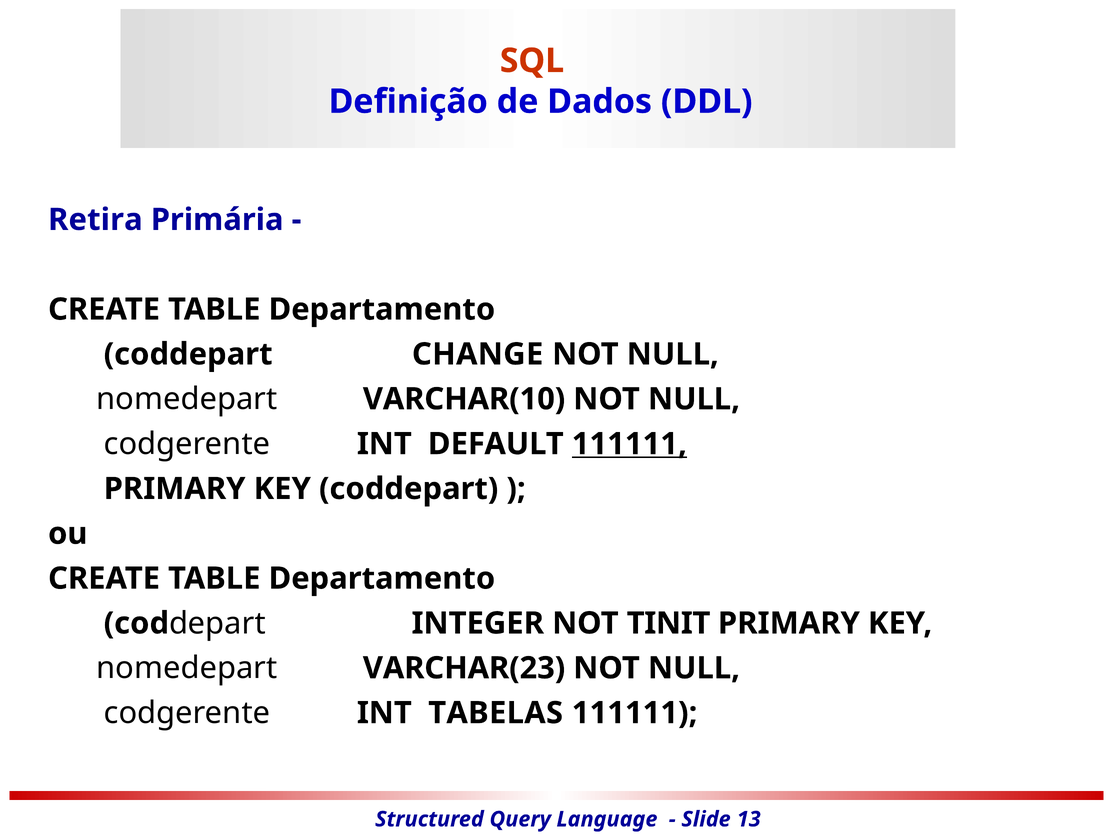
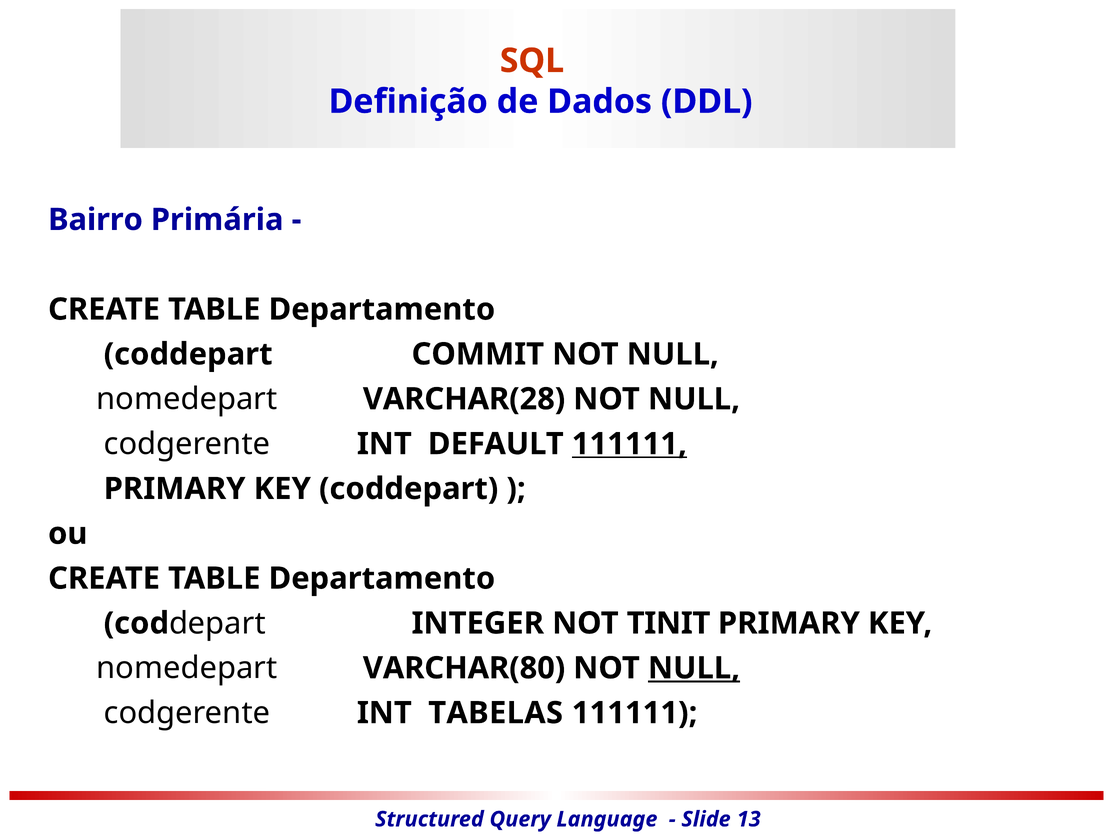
Retira: Retira -> Bairro (95, 220)
CHANGE: CHANGE -> COMMIT (478, 354)
VARCHAR(10: VARCHAR(10 -> VARCHAR(28 (464, 399)
VARCHAR(23: VARCHAR(23 -> VARCHAR(80 (464, 668)
NULL underline: none -> present (694, 668)
